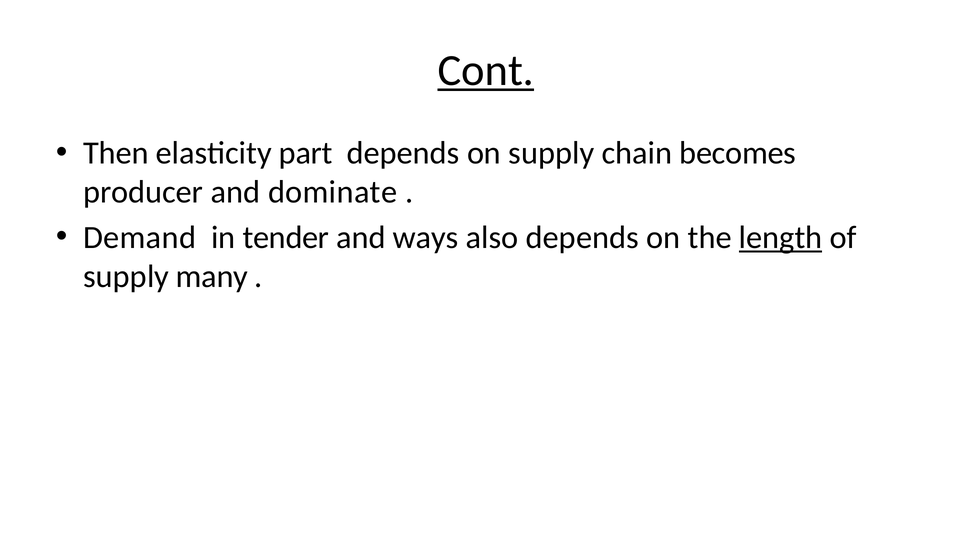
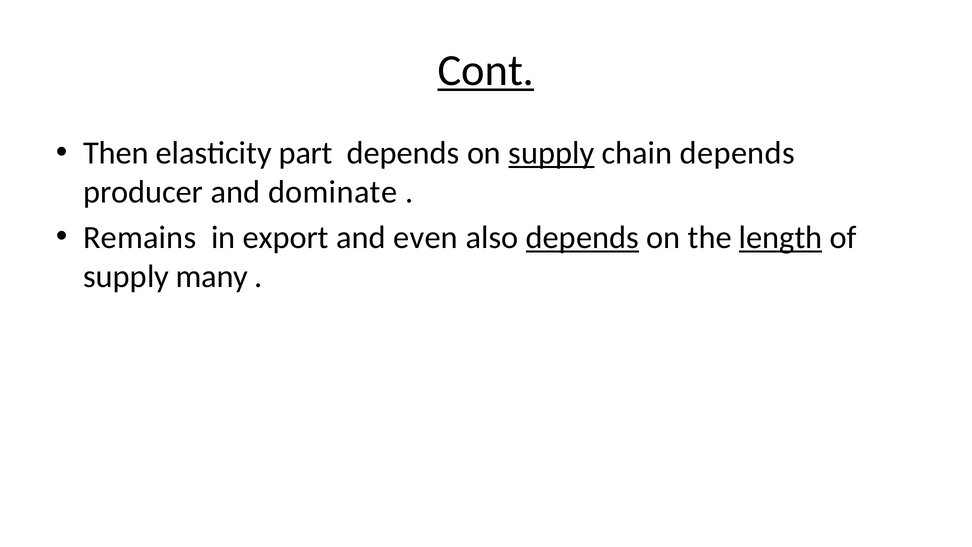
supply underline: none -> present (551, 153)
chain becomes: becomes -> depends (737, 153)
Demand: Demand -> Remains (140, 237)
tender: tender -> export (286, 237)
ways: ways -> even (426, 237)
depends underline: none -> present (582, 237)
